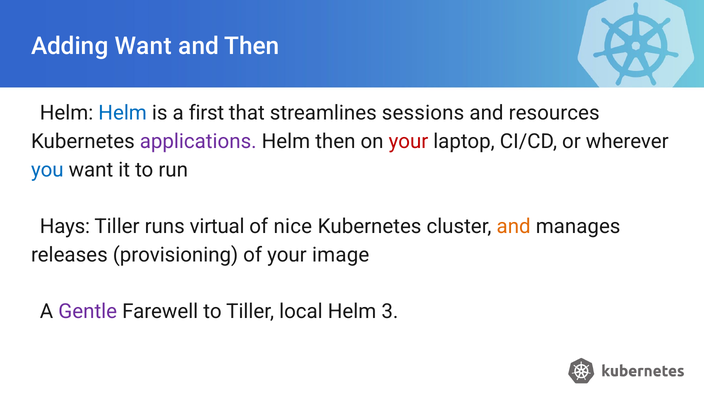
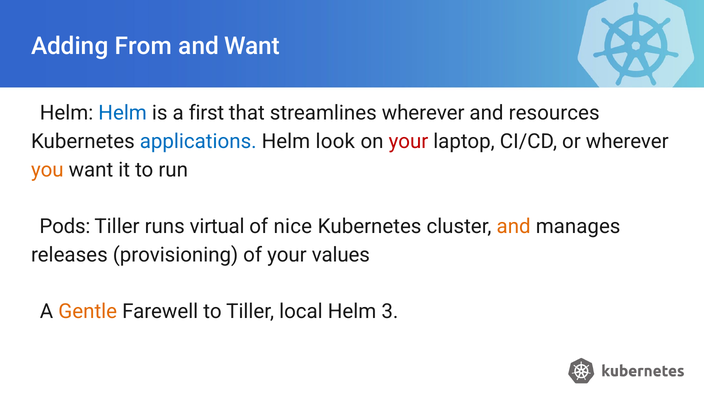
Adding Want: Want -> From (143, 46)
and Then: Then -> Want (252, 46)
streamlines sessions: sessions -> wherever (423, 113)
applications colour: purple -> blue (198, 142)
Helm then: then -> look (335, 142)
you colour: blue -> orange (47, 170)
Hays: Hays -> Pods (65, 227)
image: image -> values (341, 255)
Gentle colour: purple -> orange (88, 311)
